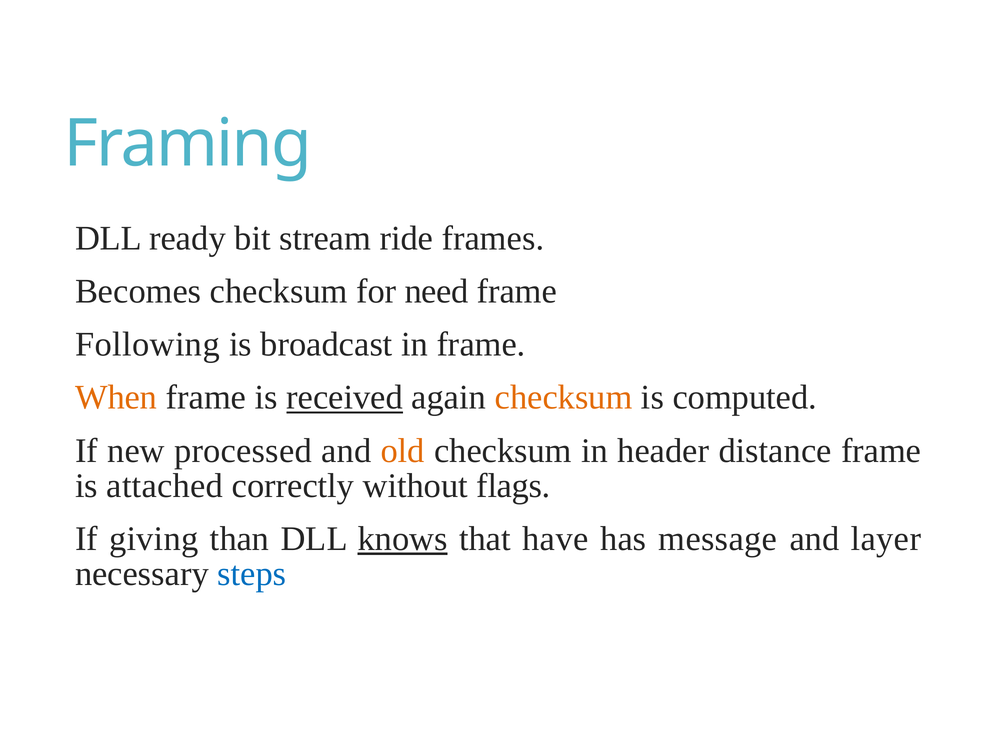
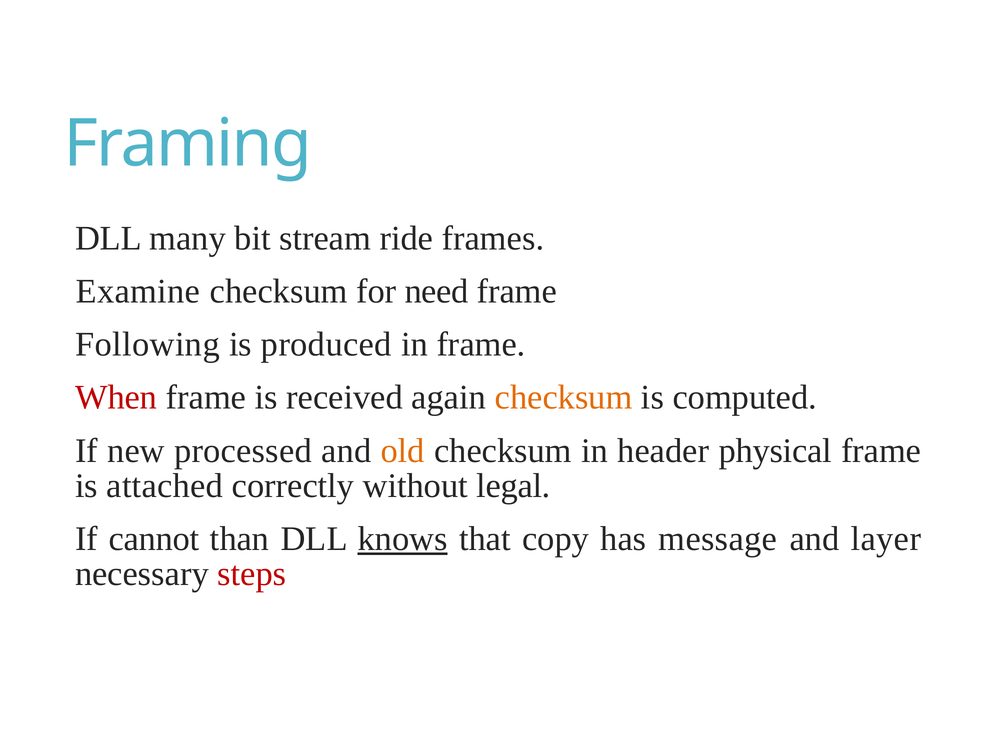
ready: ready -> many (188, 238)
Becomes: Becomes -> Examine (138, 292)
broadcast: broadcast -> produced (326, 345)
When colour: orange -> red (116, 398)
received underline: present -> none (345, 398)
distance: distance -> physical (775, 451)
flags: flags -> legal (514, 486)
giving: giving -> cannot (154, 539)
have: have -> copy (556, 539)
steps colour: blue -> red (252, 574)
